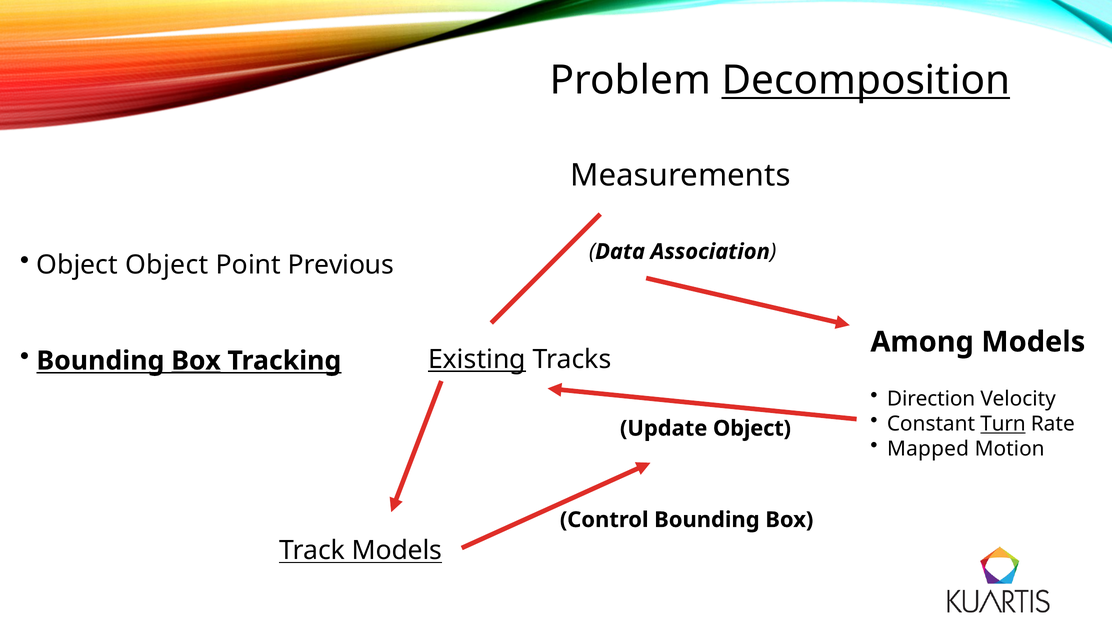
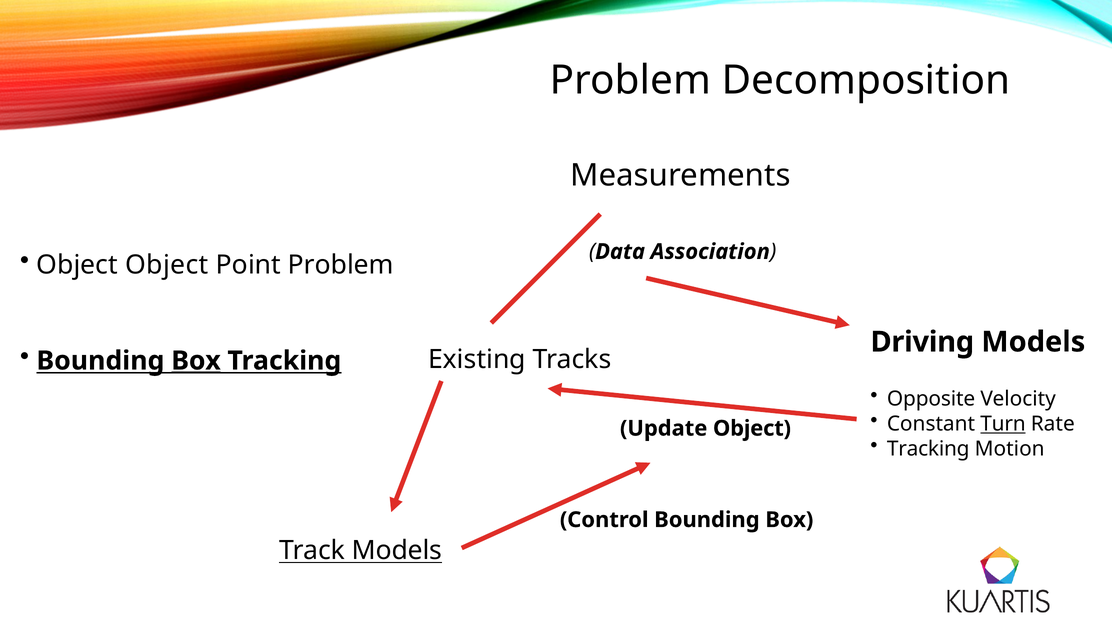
Decomposition underline: present -> none (866, 81)
Point Previous: Previous -> Problem (341, 265)
Among: Among -> Driving (922, 342)
Existing underline: present -> none (477, 360)
Direction: Direction -> Opposite (931, 399)
Mapped: Mapped -> Tracking (928, 449)
